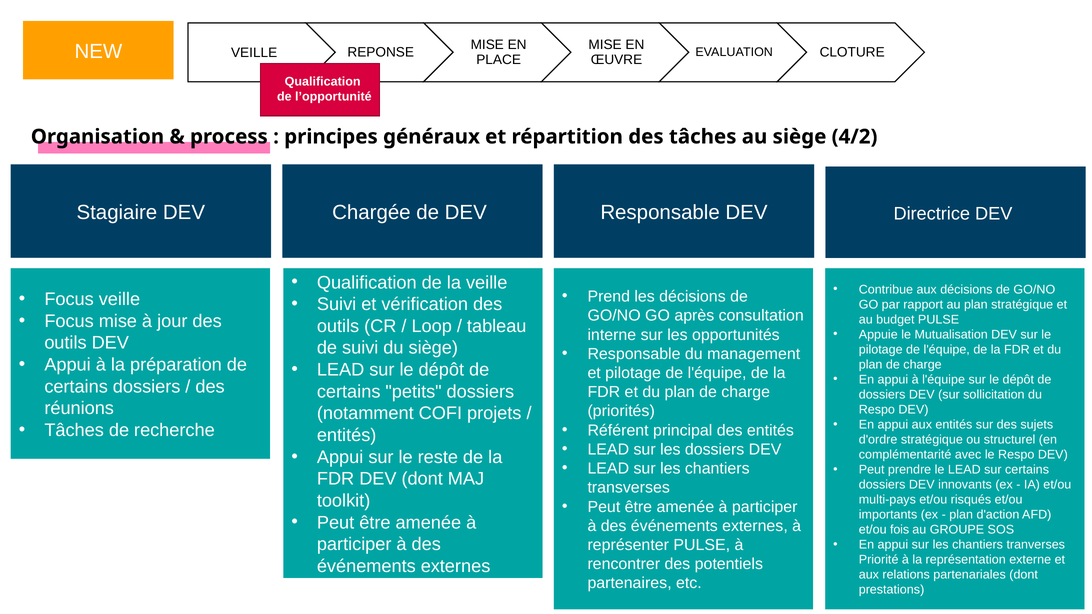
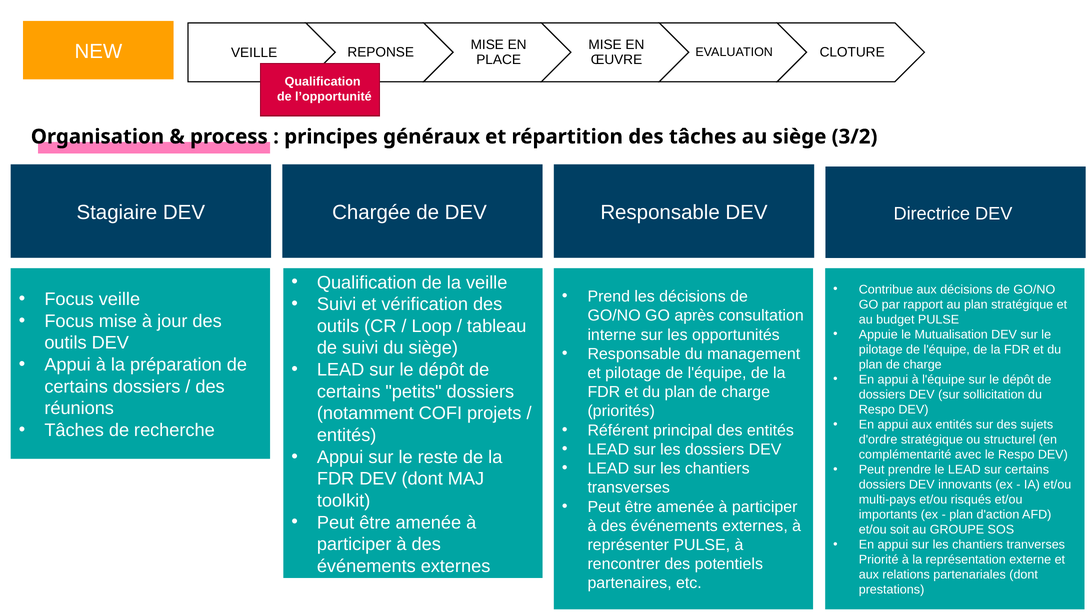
4/2: 4/2 -> 3/2 (855, 137)
fois: fois -> soit (900, 530)
